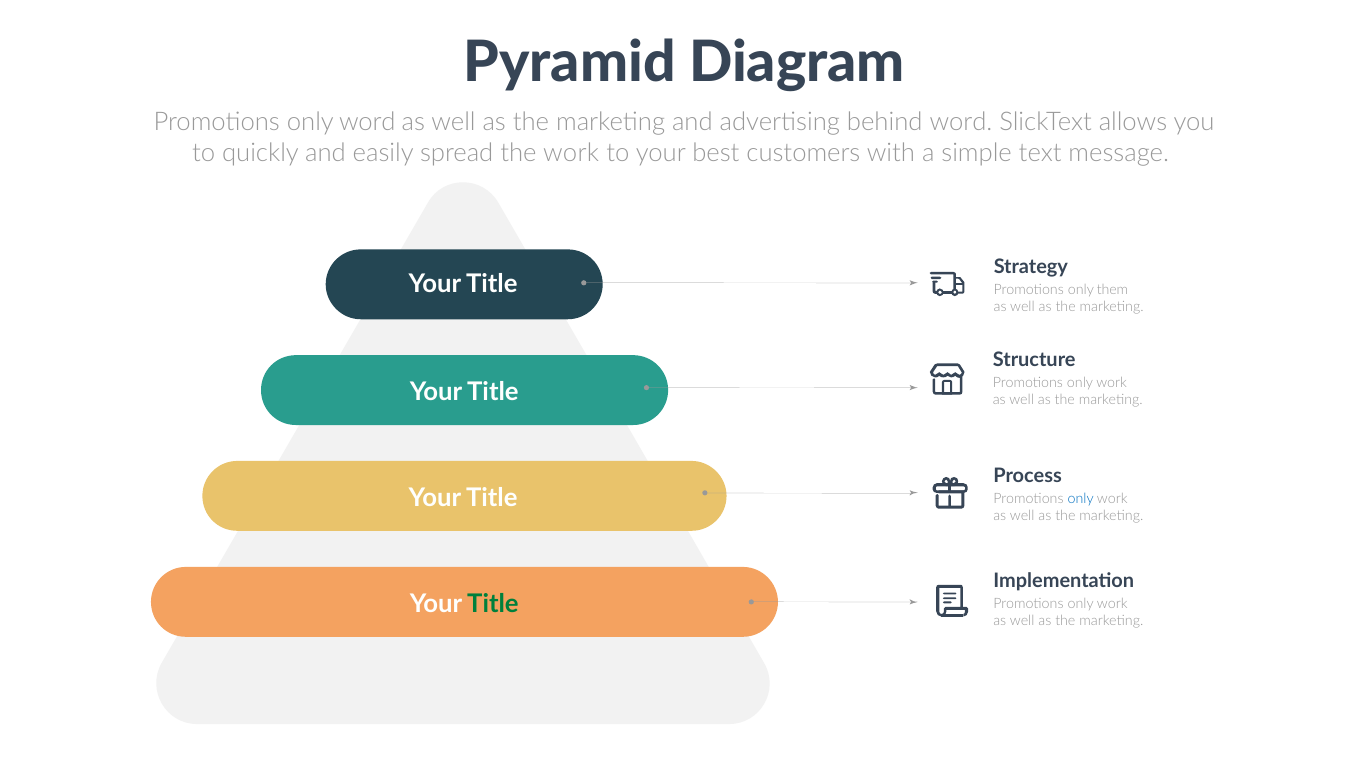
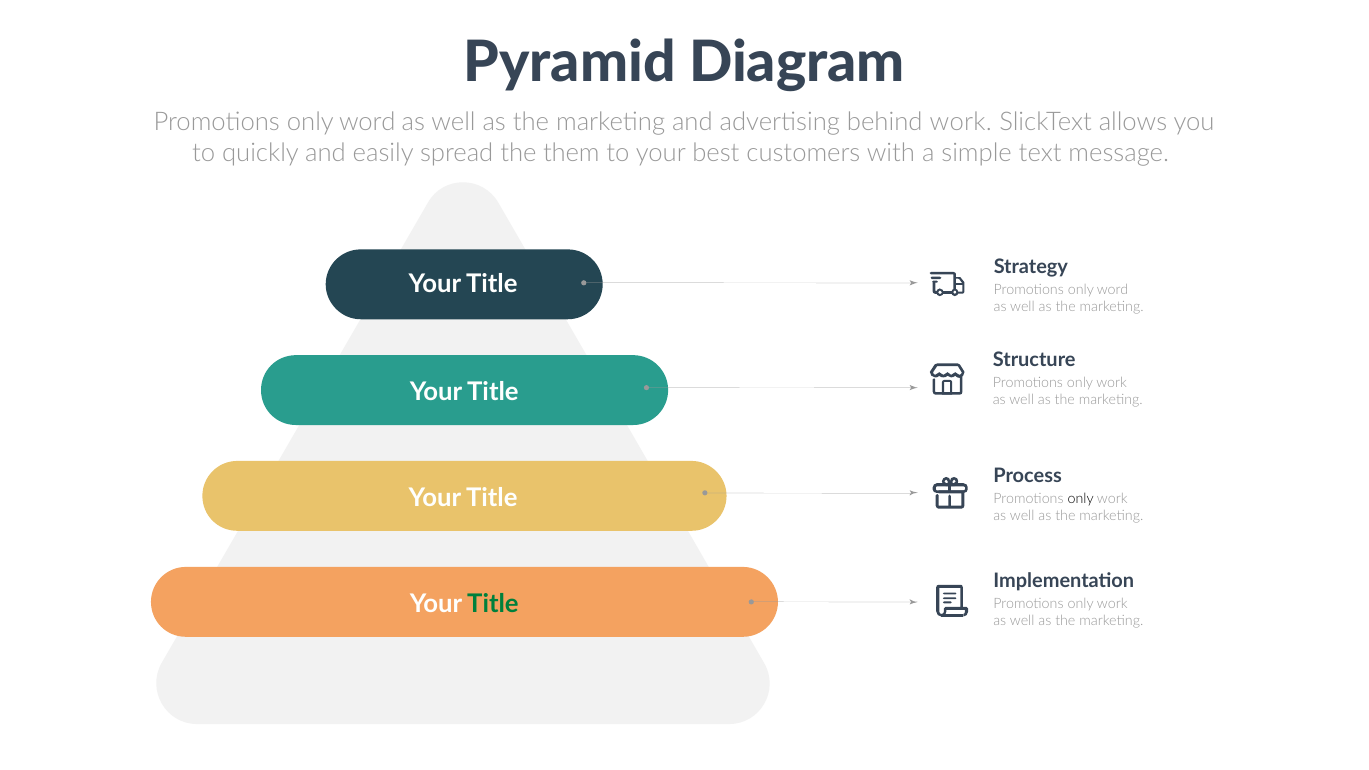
behind word: word -> work (961, 123)
the work: work -> them (571, 153)
them: them -> word (1113, 290)
only colour: blue -> black (1081, 499)
